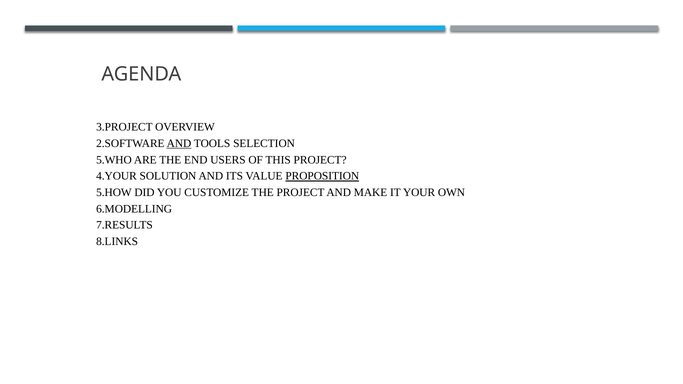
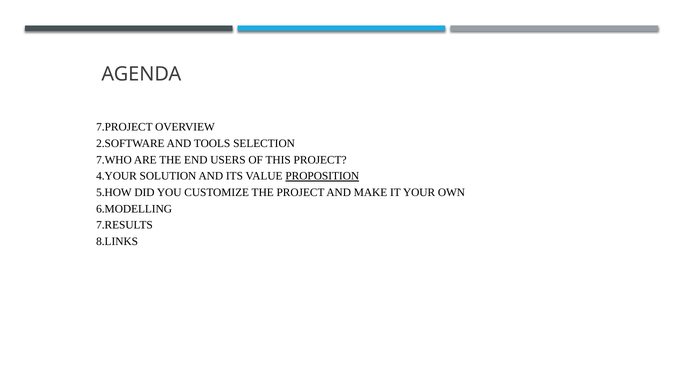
3.PROJECT: 3.PROJECT -> 7.PROJECT (124, 127)
AND underline: present -> none (179, 144)
5.WHO: 5.WHO -> 7.WHO (114, 160)
